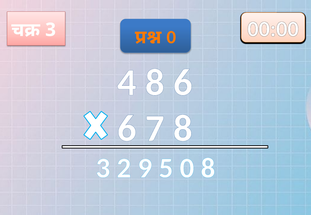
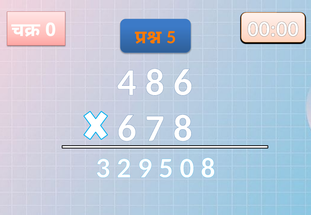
3: 3 -> 0 (51, 30)
0: 0 -> 5 (171, 37)
